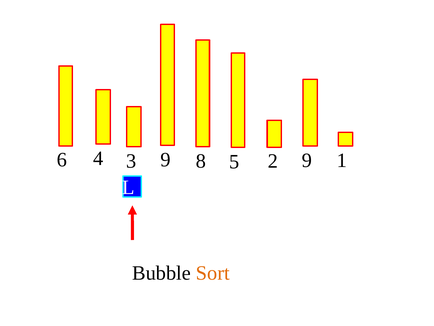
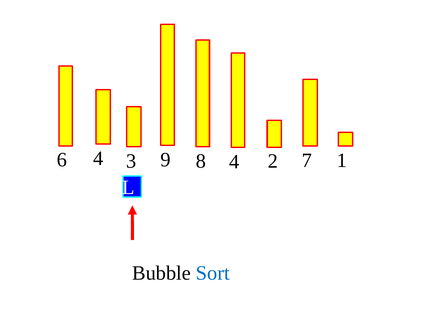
4 9: 9 -> 7 (307, 160)
6 5: 5 -> 4 (234, 162)
Sort colour: orange -> blue (213, 273)
